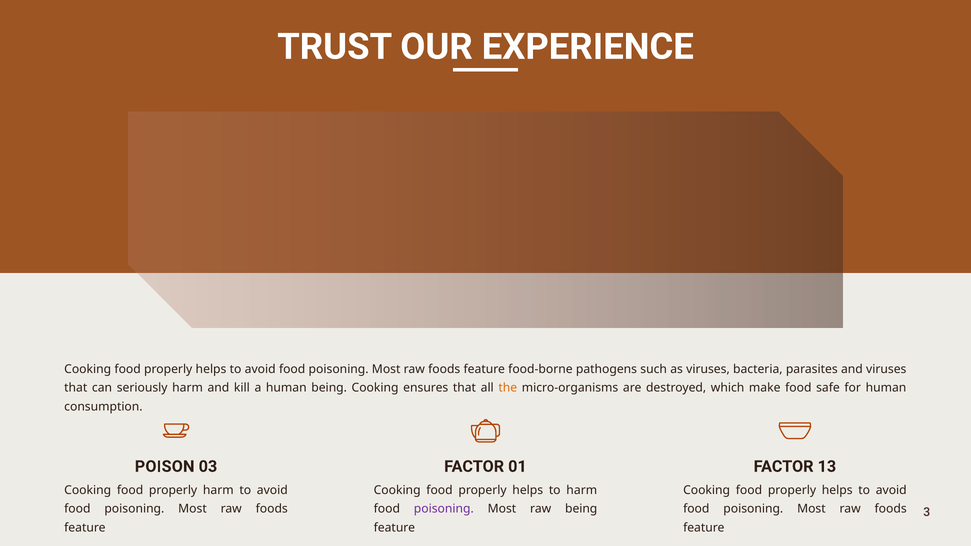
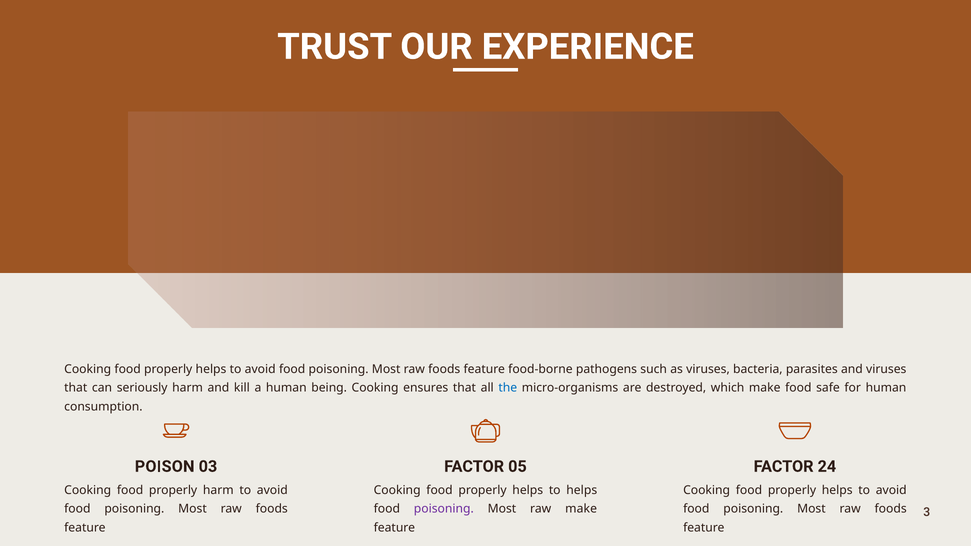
the colour: orange -> blue (508, 388)
01: 01 -> 05 (517, 467)
13: 13 -> 24 (827, 467)
to harm: harm -> helps (582, 490)
raw being: being -> make (581, 509)
